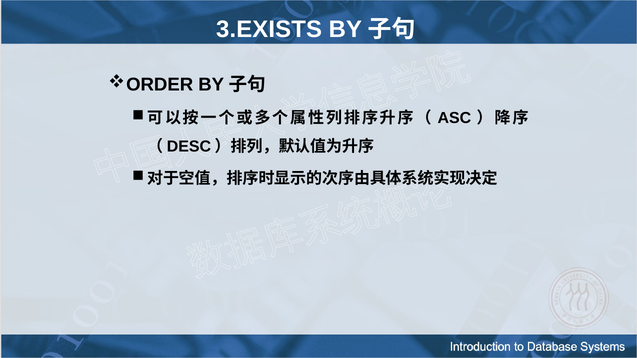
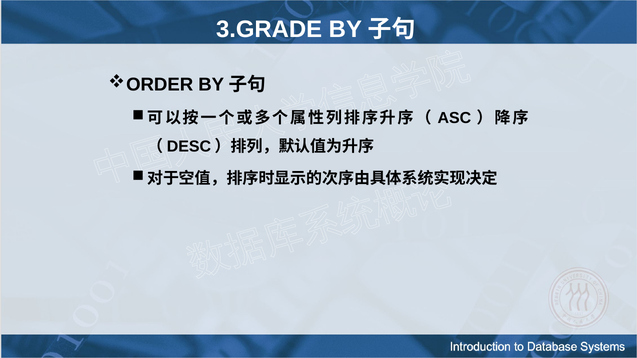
3.EXISTS: 3.EXISTS -> 3.GRADE (269, 29)
